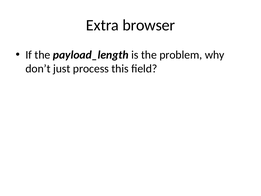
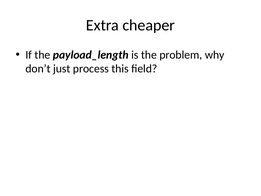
browser: browser -> cheaper (149, 25)
